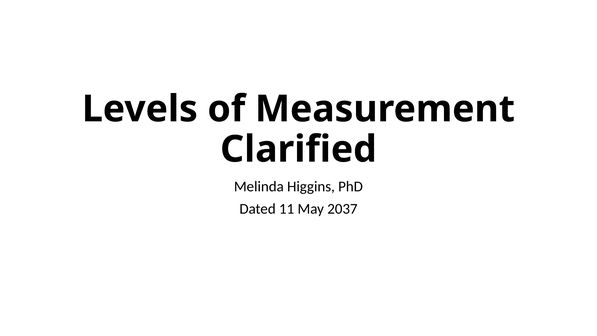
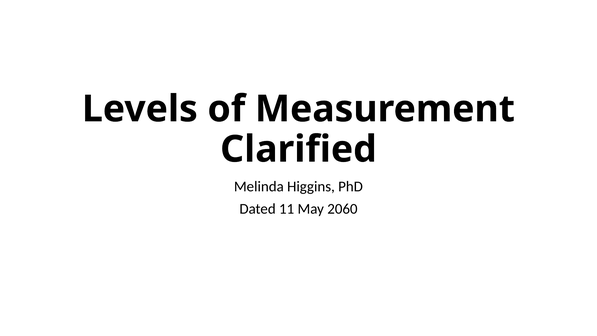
2037: 2037 -> 2060 (342, 209)
